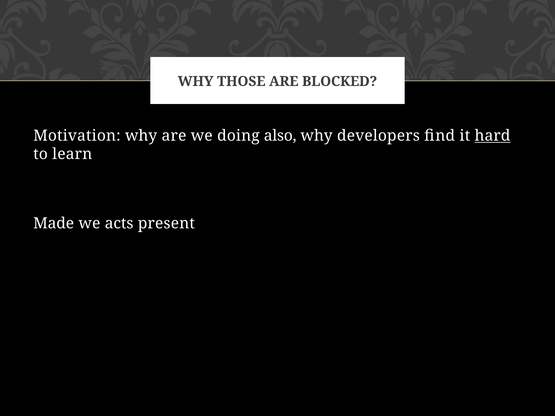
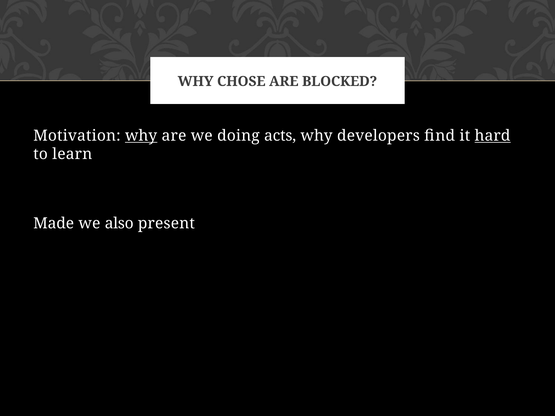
THOSE: THOSE -> CHOSE (241, 81)
why underline: none -> present (141, 136)
also: also -> acts (280, 136)
acts: acts -> also (119, 224)
